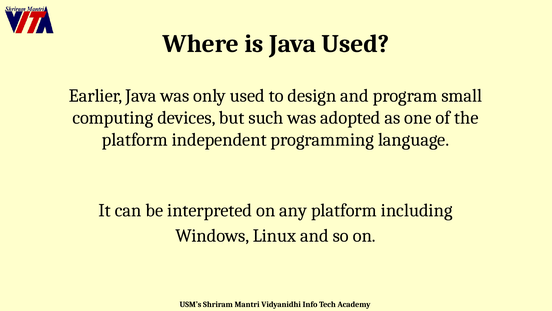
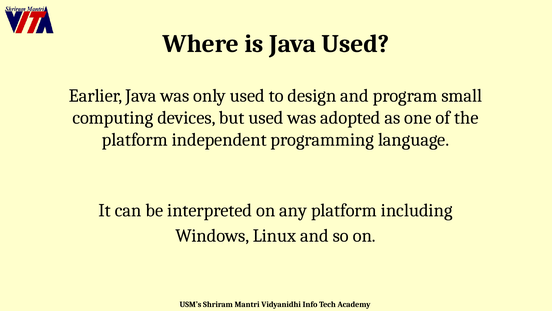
but such: such -> used (266, 118)
